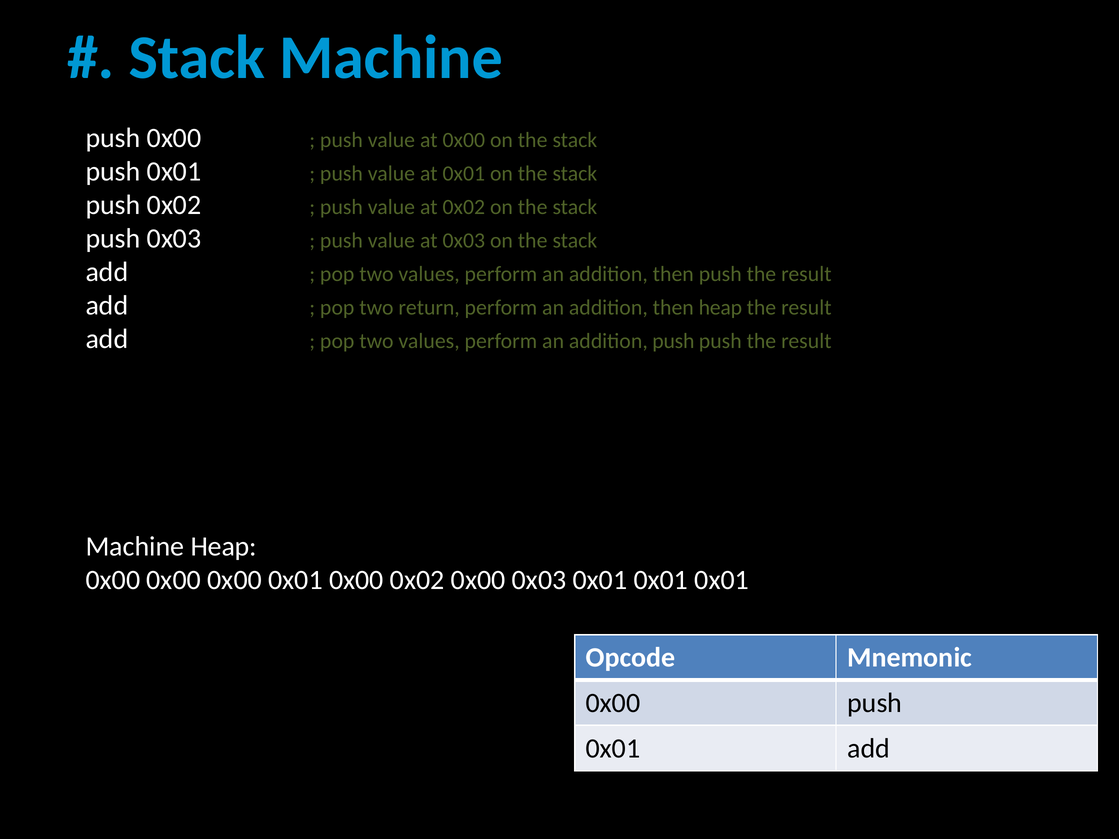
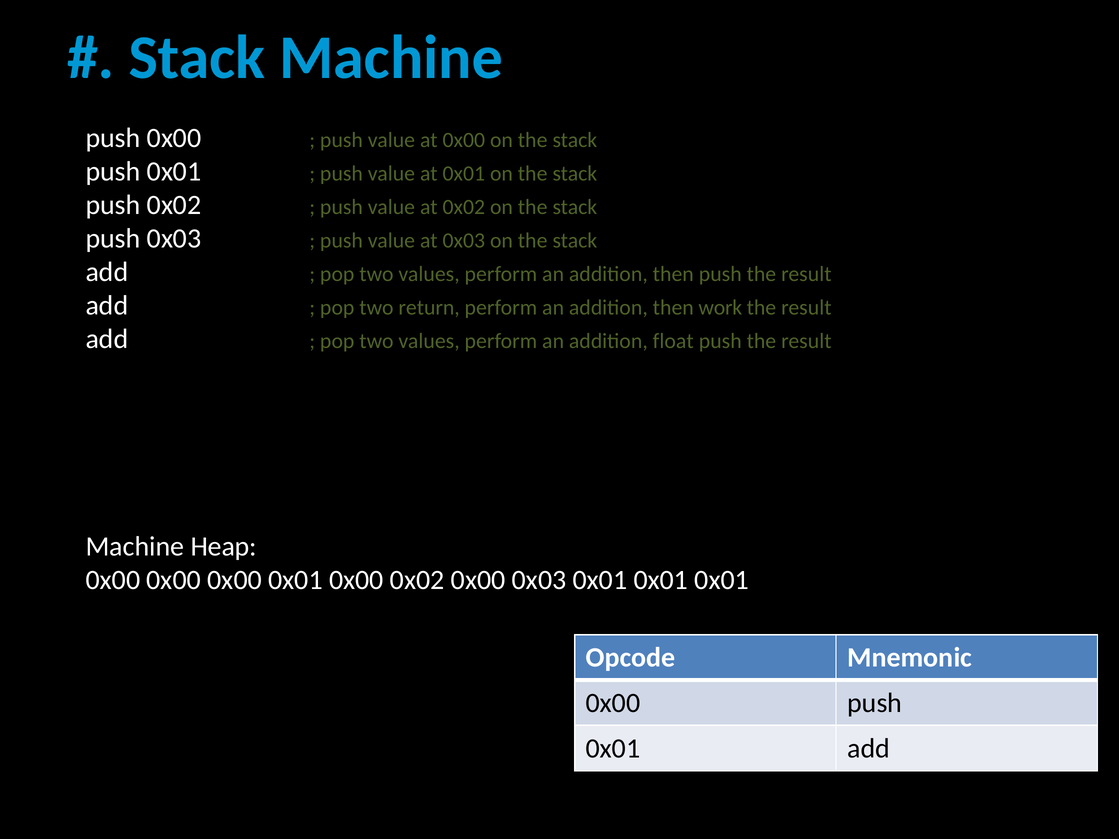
then heap: heap -> work (720, 308)
addition push: push -> float (673, 341)
